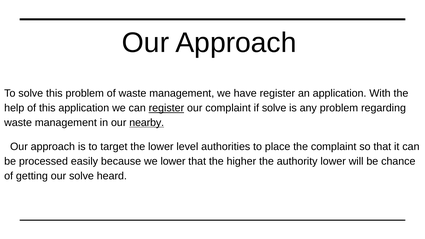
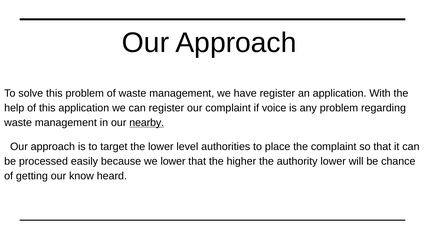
register underline: present -> none (166, 108)
if solve: solve -> voice (274, 108)
our solve: solve -> know (81, 176)
